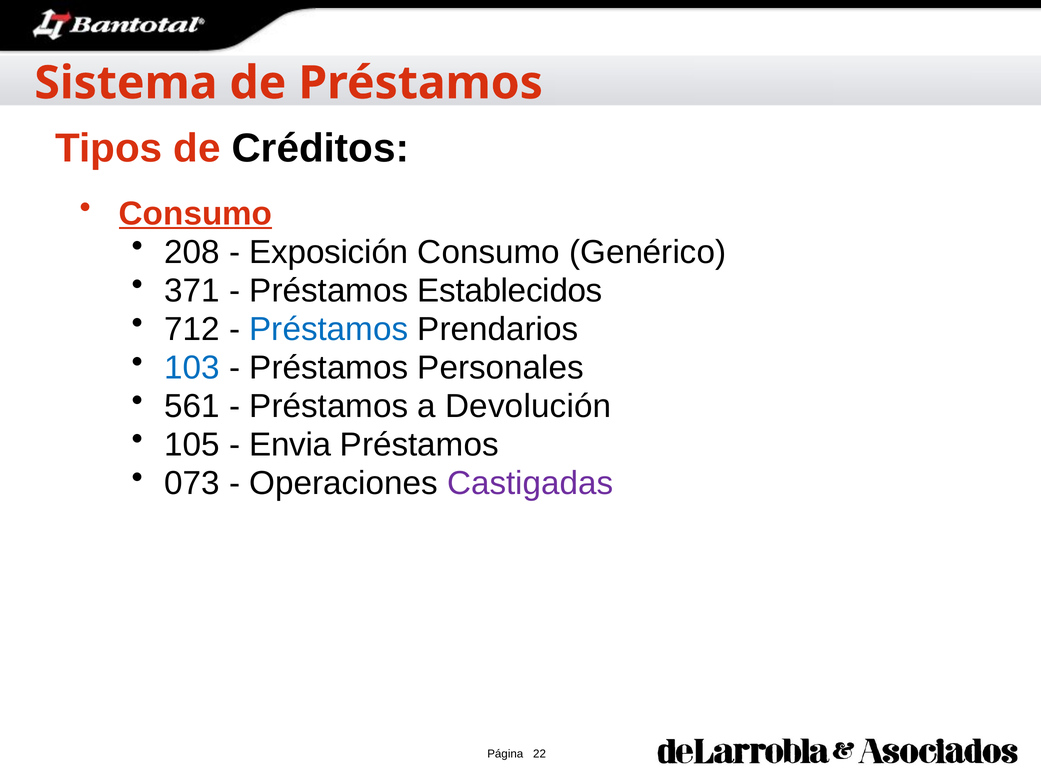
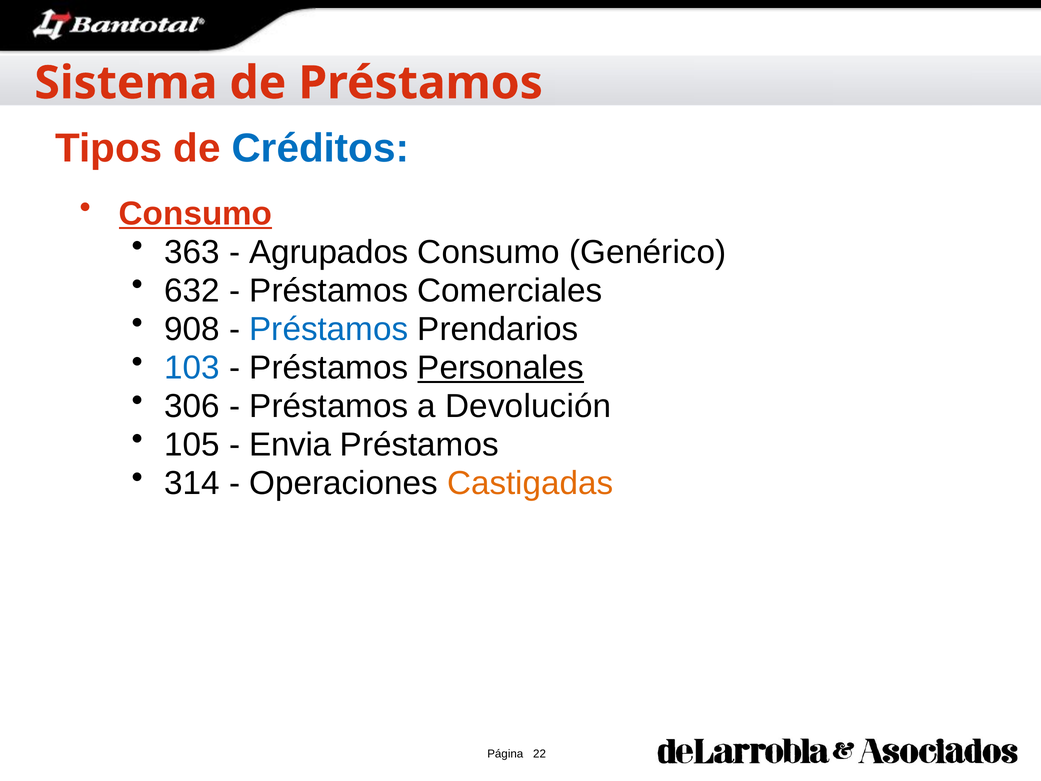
Créditos colour: black -> blue (320, 148)
208: 208 -> 363 (192, 252)
Exposición: Exposición -> Agrupados (329, 252)
371: 371 -> 632 (192, 291)
Establecidos: Establecidos -> Comerciales (510, 291)
712: 712 -> 908 (192, 329)
Personales underline: none -> present (501, 368)
561: 561 -> 306 (192, 406)
073: 073 -> 314 (192, 483)
Castigadas colour: purple -> orange (530, 483)
